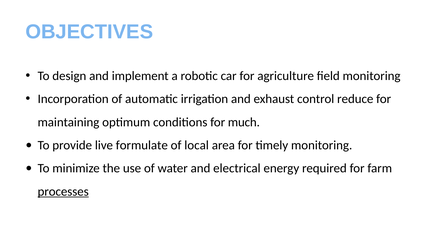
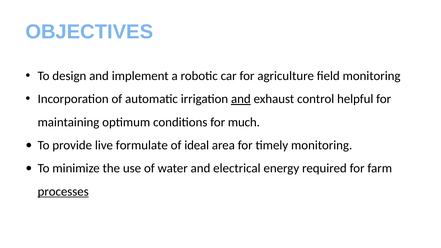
and underline: none -> present (241, 99)
reduce: reduce -> helpful (355, 99)
local: local -> ideal (197, 145)
